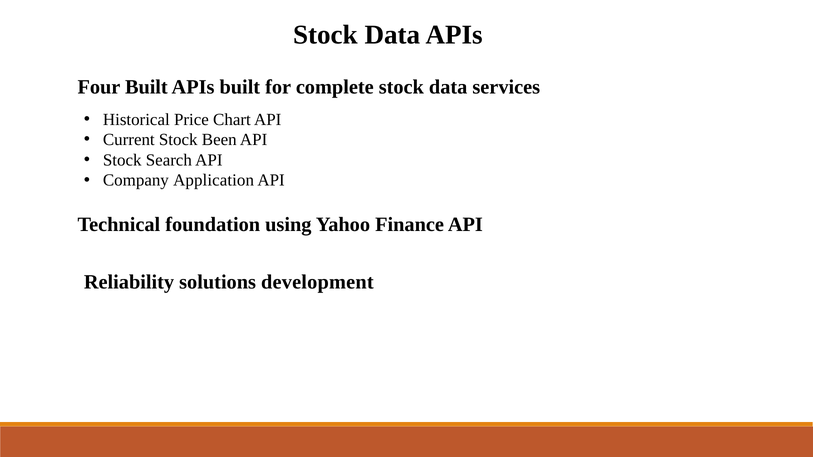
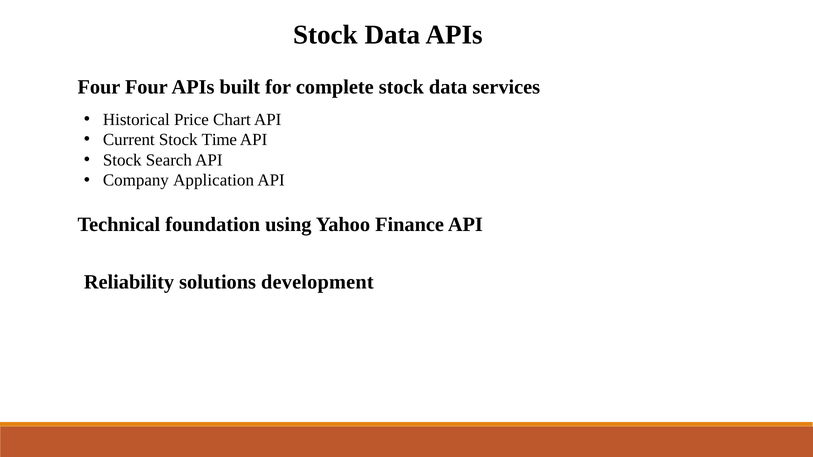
Four Built: Built -> Four (146, 87)
Been: Been -> Time (219, 140)
